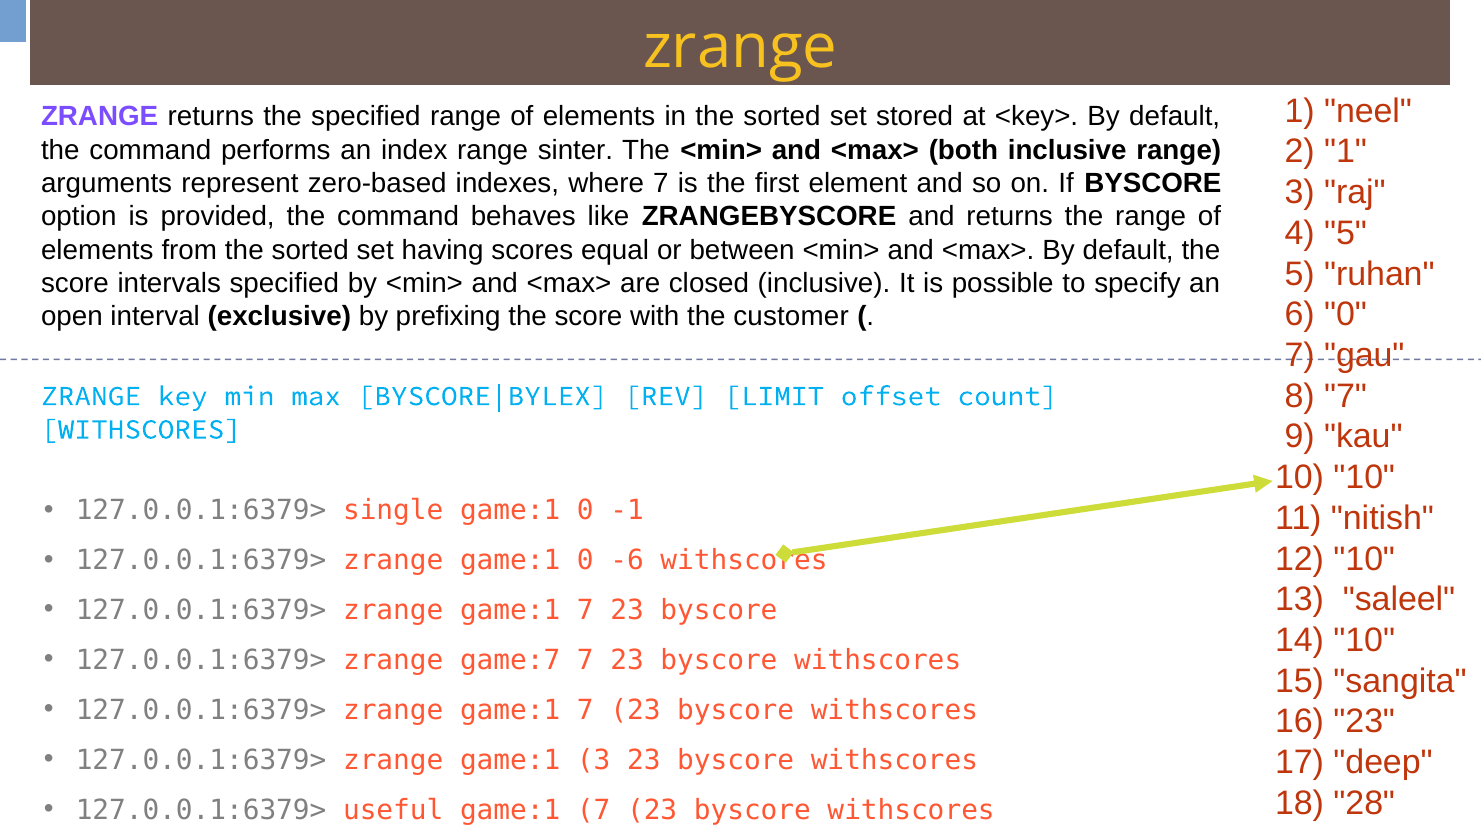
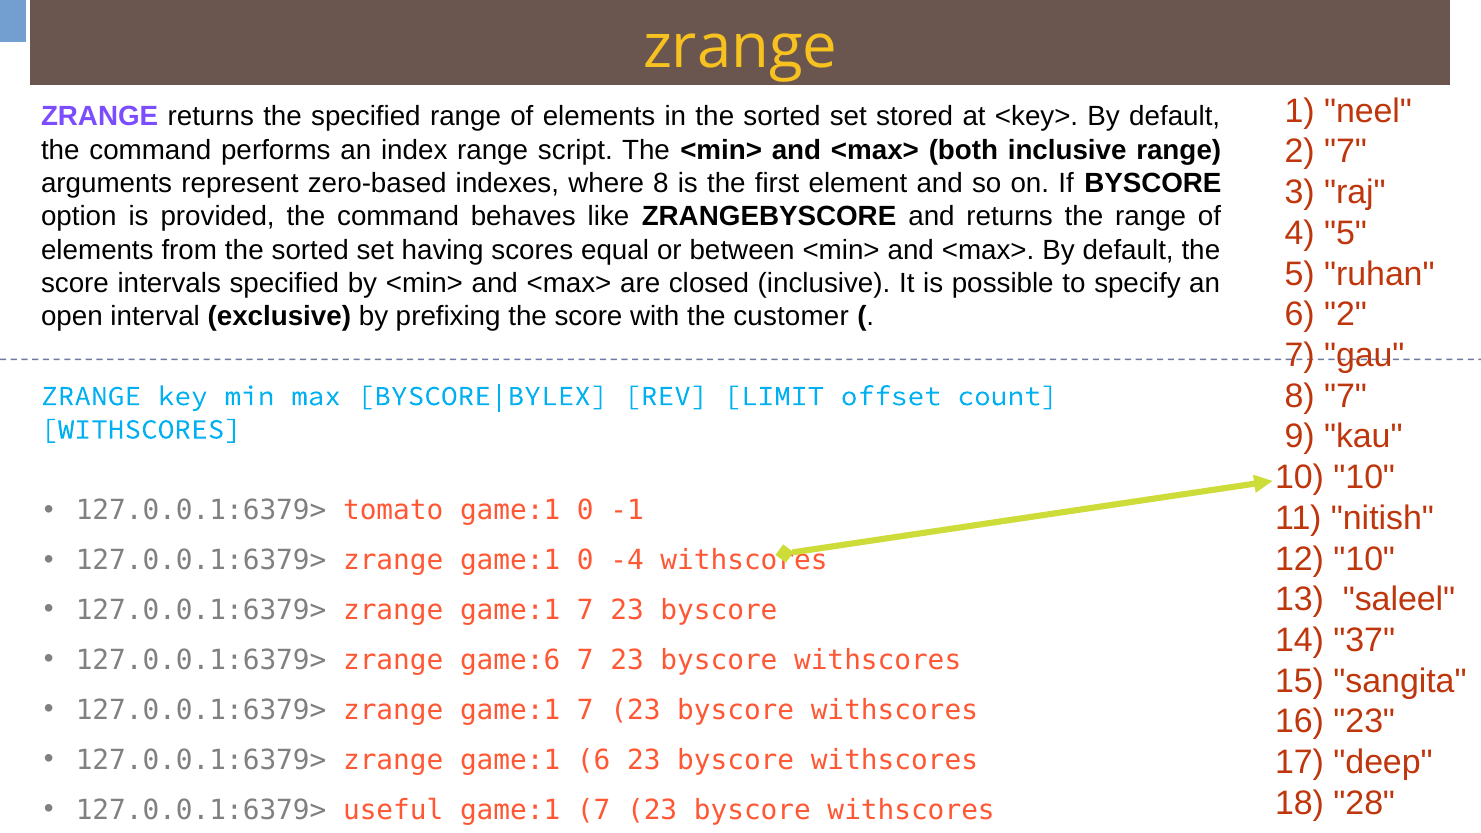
1: 1 -> 7 (1345, 152)
sinter: sinter -> script (575, 150)
where 7: 7 -> 8 (661, 183)
6 0: 0 -> 2 (1345, 315)
single: single -> tomato (393, 510)
-6: -6 -> -4 (627, 560)
14 10: 10 -> 37 (1364, 640)
game:7: game:7 -> game:6 (510, 660)
game:1 3: 3 -> 6 (594, 760)
